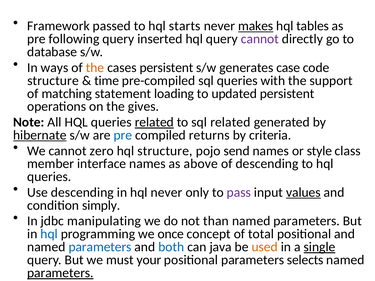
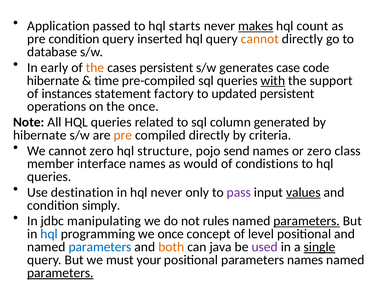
Framework: Framework -> Application (58, 26)
tables: tables -> count (313, 26)
pre following: following -> condition (74, 39)
cannot colour: purple -> orange (260, 39)
ways: ways -> early (55, 68)
structure: structure -> hibernate (53, 81)
with underline: none -> present (273, 81)
matching: matching -> instances (67, 94)
loading: loading -> factory (174, 94)
the gives: gives -> once (143, 107)
related underline: present -> none (154, 122)
sql related: related -> column (230, 122)
hibernate underline: present -> none (40, 135)
pre colour: blue -> orange (123, 135)
compiled returns: returns -> directly (209, 135)
or style: style -> zero (319, 151)
above: above -> would (201, 164)
of descending: descending -> condistions (267, 164)
Use descending: descending -> destination (82, 193)
than: than -> rules (216, 221)
parameters underline: none -> present (307, 221)
total: total -> level (261, 234)
both colour: blue -> orange (171, 247)
used colour: orange -> purple (265, 247)
parameters selects: selects -> names (305, 260)
